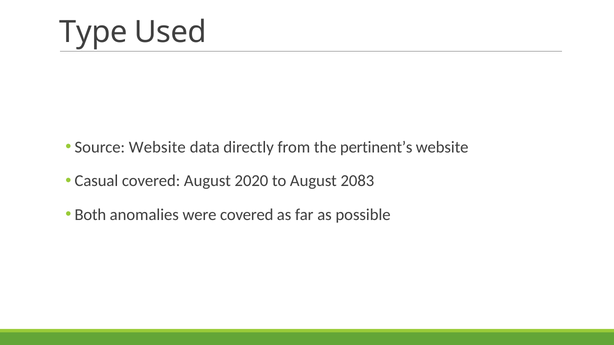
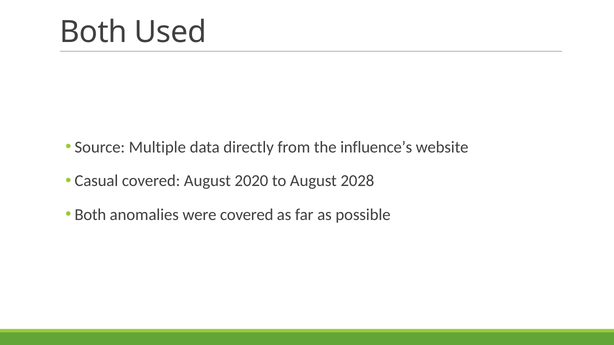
Type: Type -> Both (93, 32)
Source Website: Website -> Multiple (157, 147)
pertinent’s: pertinent’s -> influence’s (376, 147)
2083: 2083 -> 2028 (357, 181)
